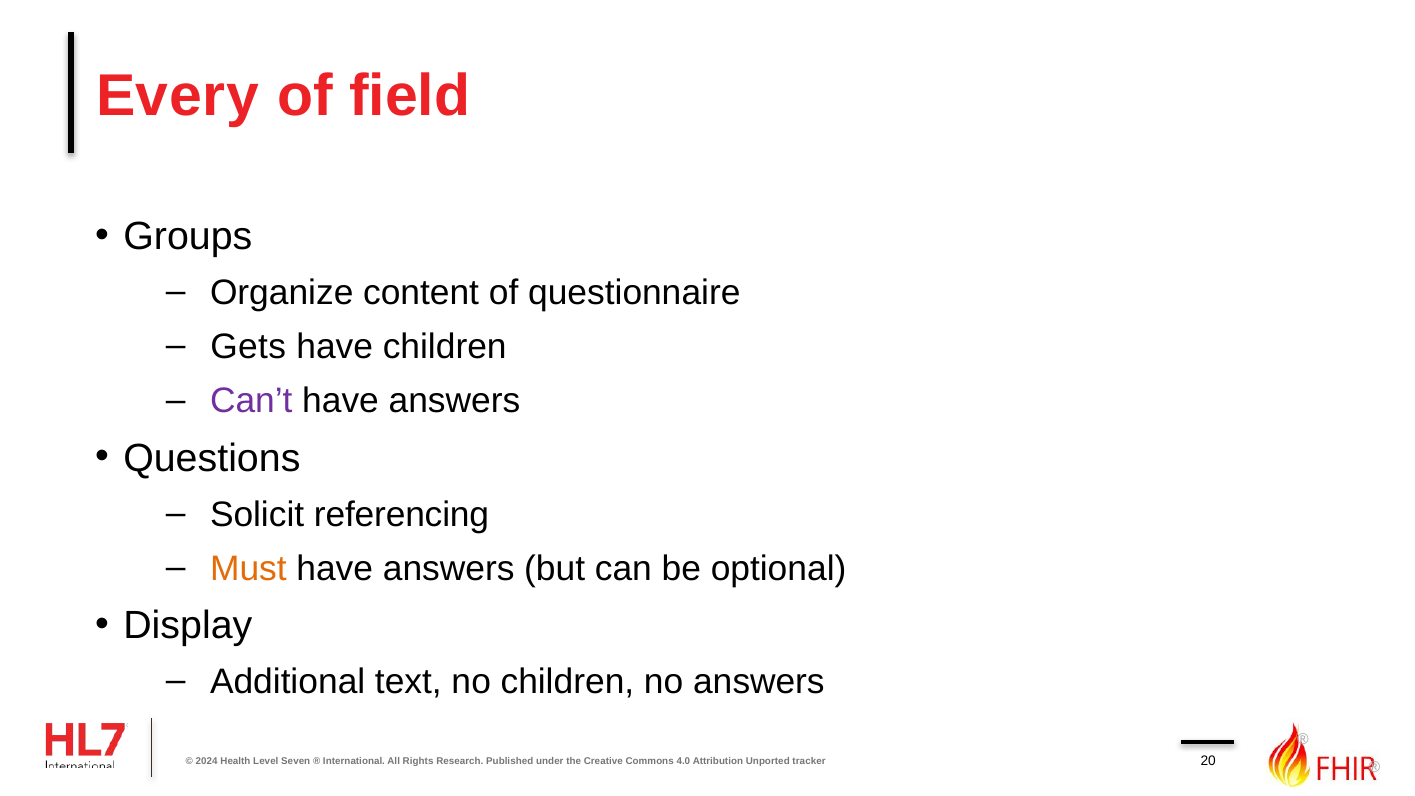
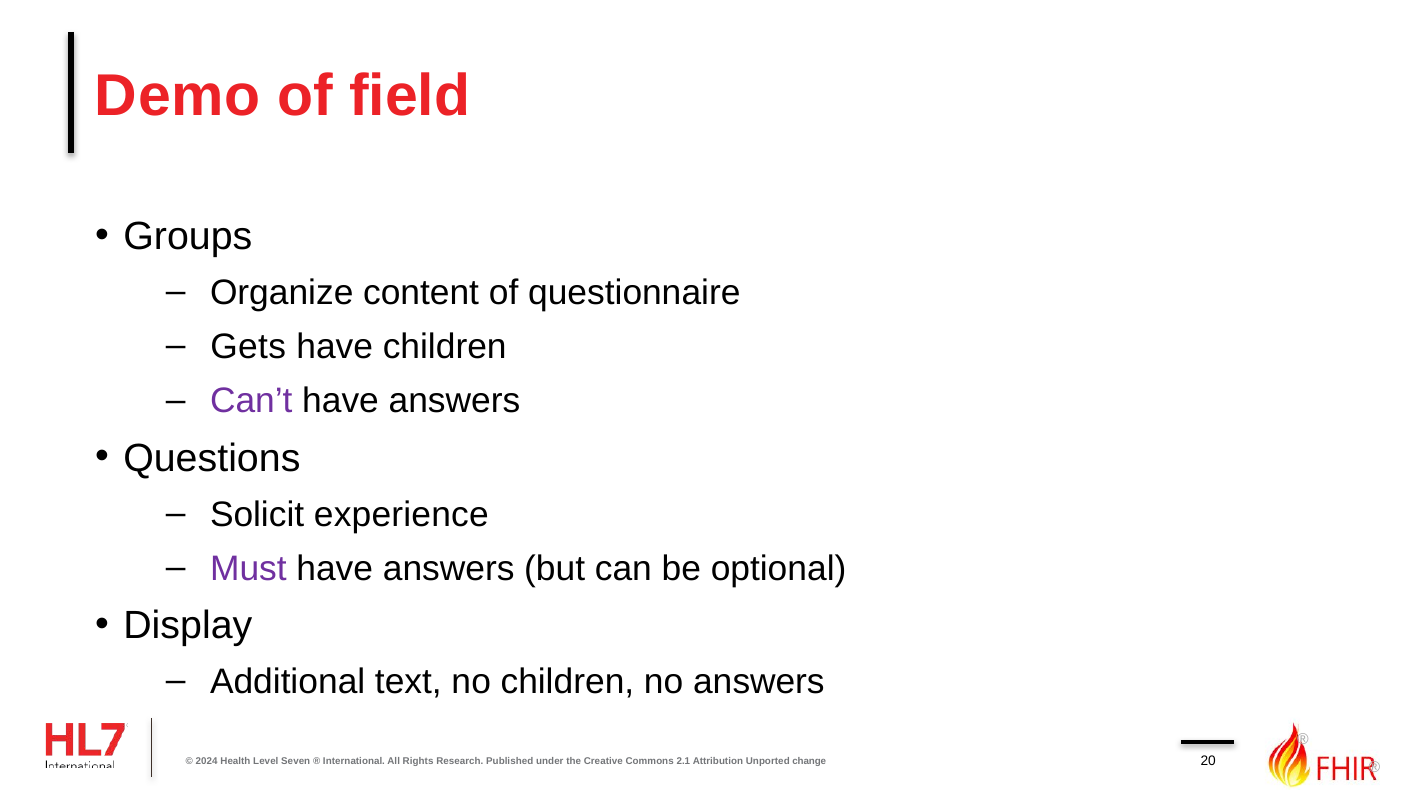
Every: Every -> Demo (178, 96)
referencing: referencing -> experience (401, 514)
Must colour: orange -> purple (248, 569)
4.0: 4.0 -> 2.1 (683, 761)
tracker: tracker -> change (809, 761)
